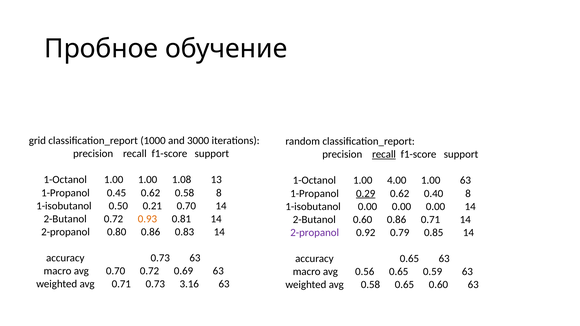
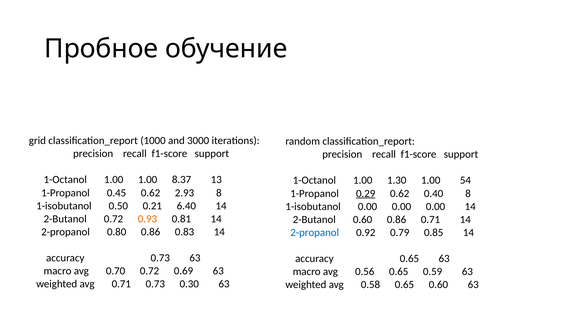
recall underline: present -> none (384, 154)
1.08: 1.08 -> 8.37 (182, 180)
4.00: 4.00 -> 1.30 (397, 181)
1.00 63: 63 -> 54 (465, 181)
0.62 0.58: 0.58 -> 2.93 (184, 193)
0.21 0.70: 0.70 -> 6.40 (186, 206)
2-propanol colour: purple -> blue (315, 233)
3.16: 3.16 -> 0.30 (189, 284)
